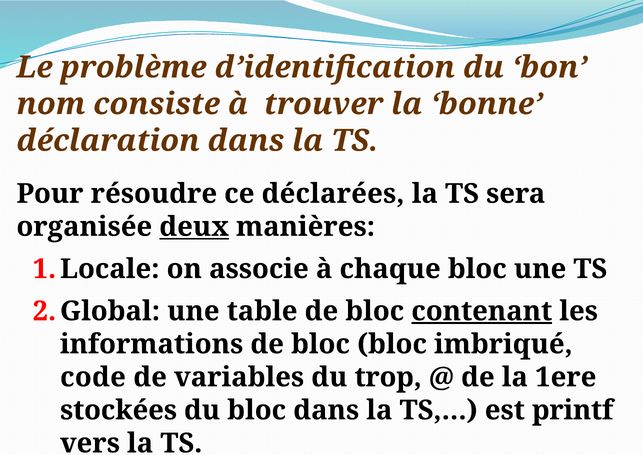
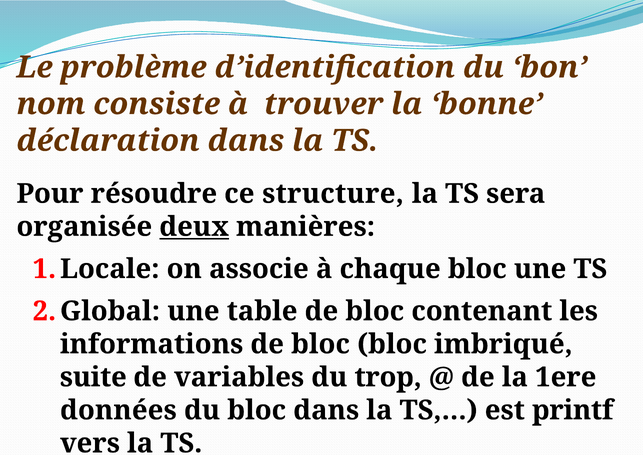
déclarées: déclarées -> structure (333, 193)
contenant underline: present -> none (482, 311)
code: code -> suite (93, 377)
stockées: stockées -> données (118, 410)
